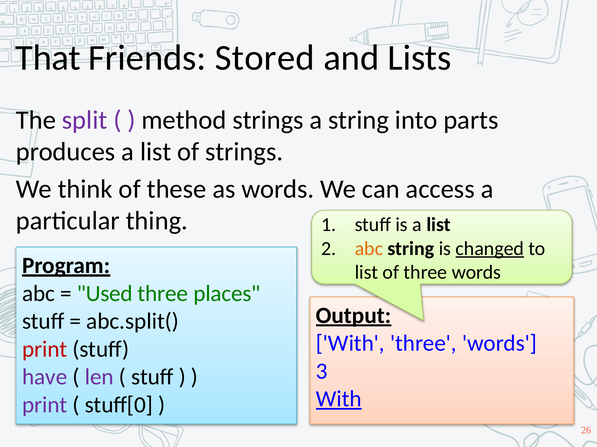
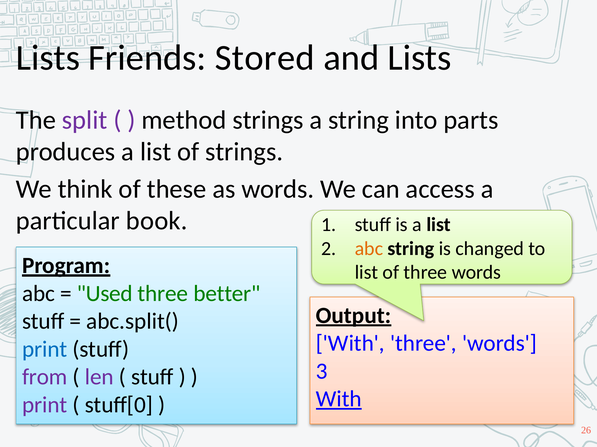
That: That -> Lists (48, 58)
thing: thing -> book (157, 221)
changed underline: present -> none (490, 249)
places: places -> better (227, 294)
print colour: red -> blue (45, 350)
have: have -> from (45, 378)
